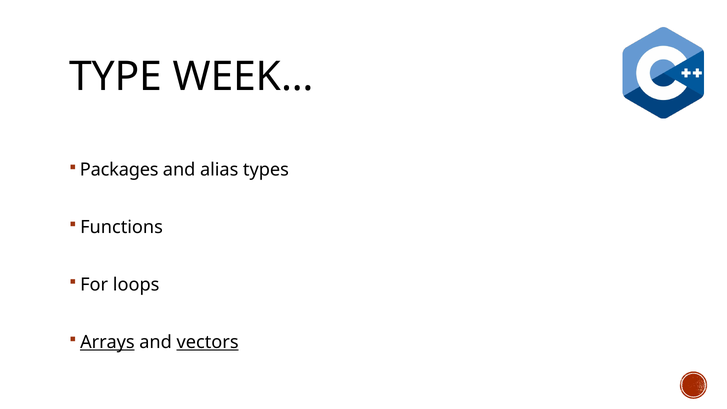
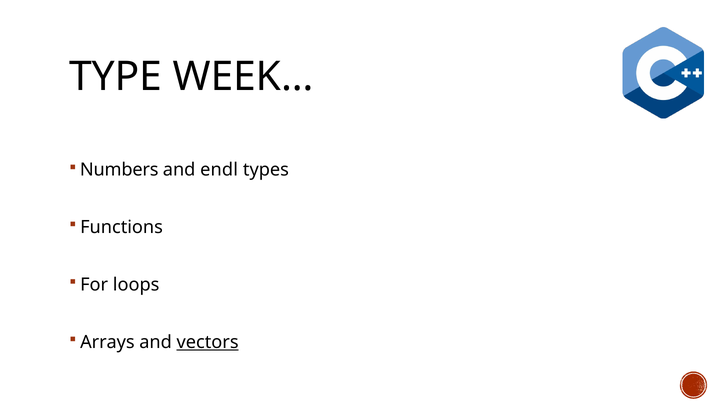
Packages: Packages -> Numbers (119, 170)
alias: alias -> endl (219, 170)
Arrays underline: present -> none (107, 342)
